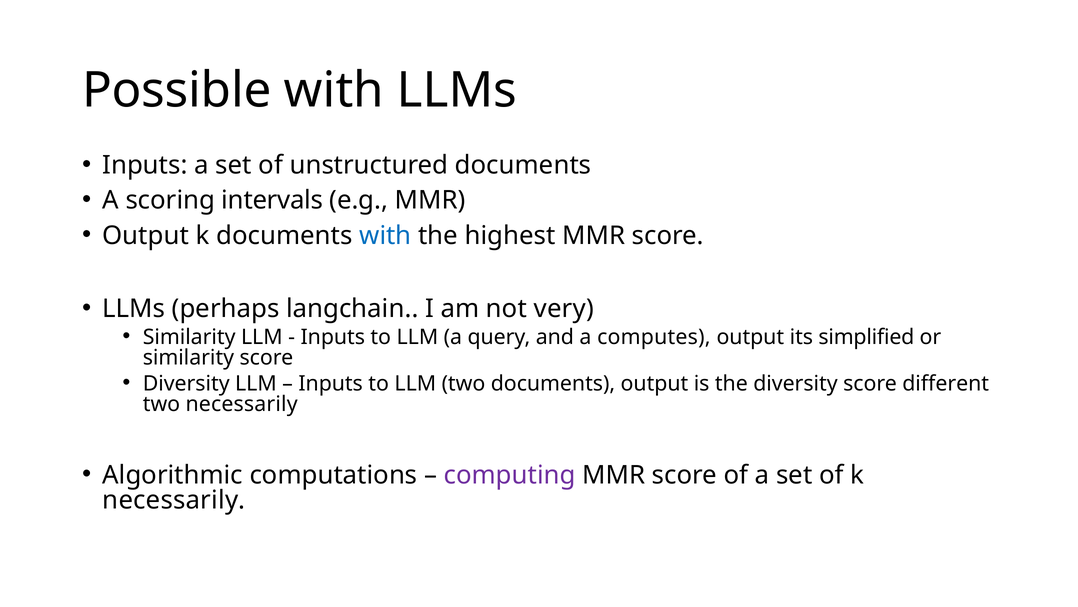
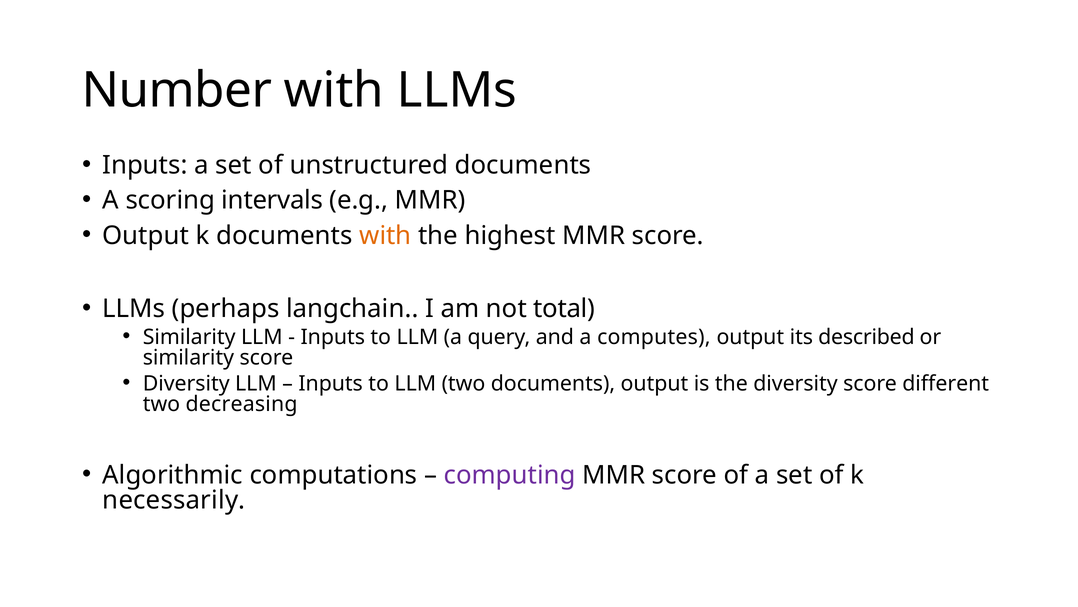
Possible: Possible -> Number (177, 91)
with colour: blue -> orange (385, 235)
very: very -> total (564, 309)
simplified: simplified -> described (866, 337)
two necessarily: necessarily -> decreasing (242, 404)
